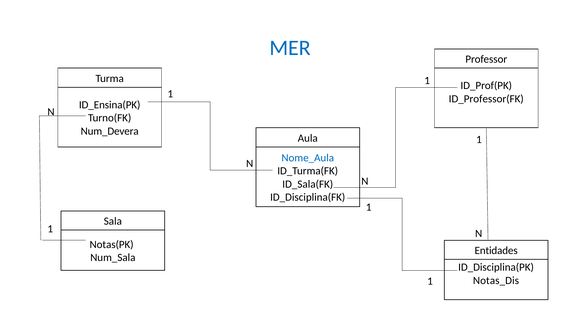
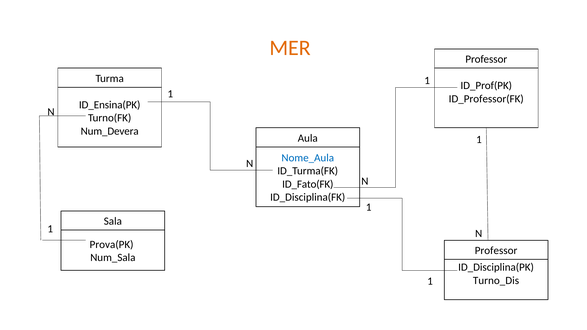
MER colour: blue -> orange (290, 48)
ID_Sala(FK: ID_Sala(FK -> ID_Fato(FK (308, 184)
Notas(PK: Notas(PK -> Prova(PK (112, 245)
Entidades: Entidades -> Professor (496, 251)
Notas_Dis: Notas_Dis -> Turno_Dis (496, 281)
